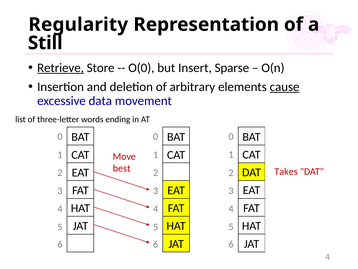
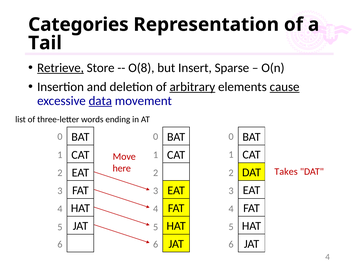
Regularity: Regularity -> Categories (78, 25)
Still: Still -> Tail (45, 43)
O(0: O(0 -> O(8 (141, 68)
arbitrary underline: none -> present (192, 87)
data underline: none -> present (100, 101)
best: best -> here (122, 168)
